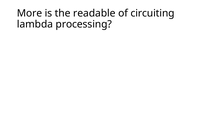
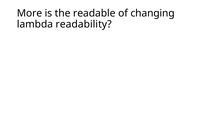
circuiting: circuiting -> changing (153, 13)
processing: processing -> readability (84, 24)
